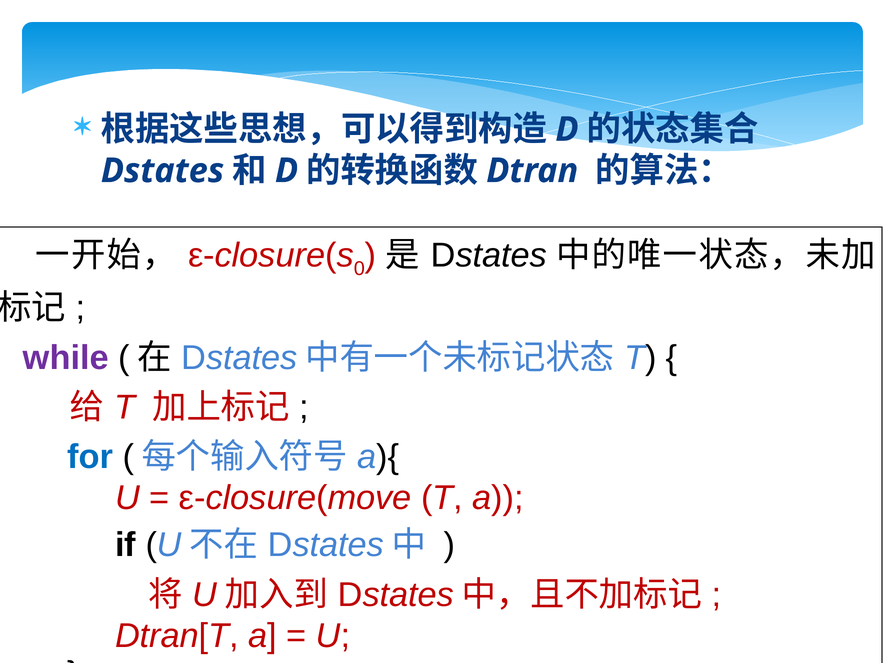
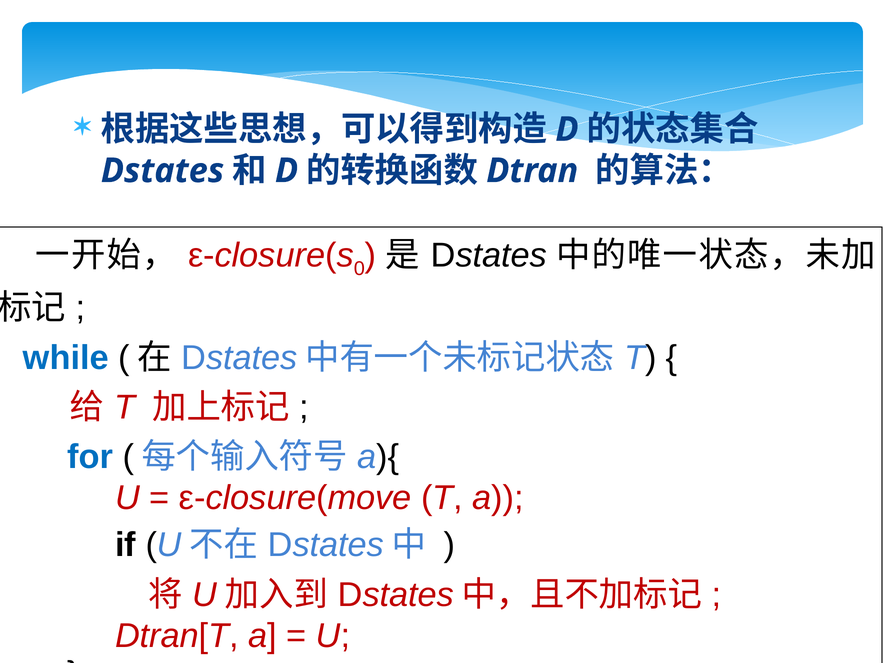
while colour: purple -> blue (66, 358)
